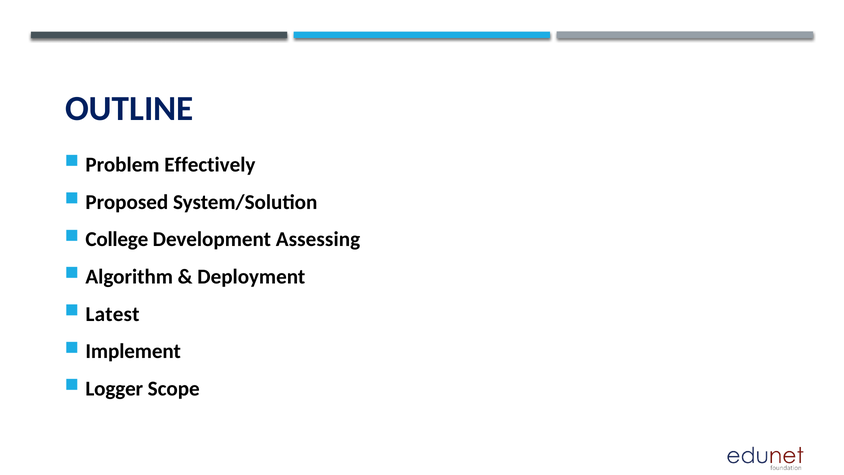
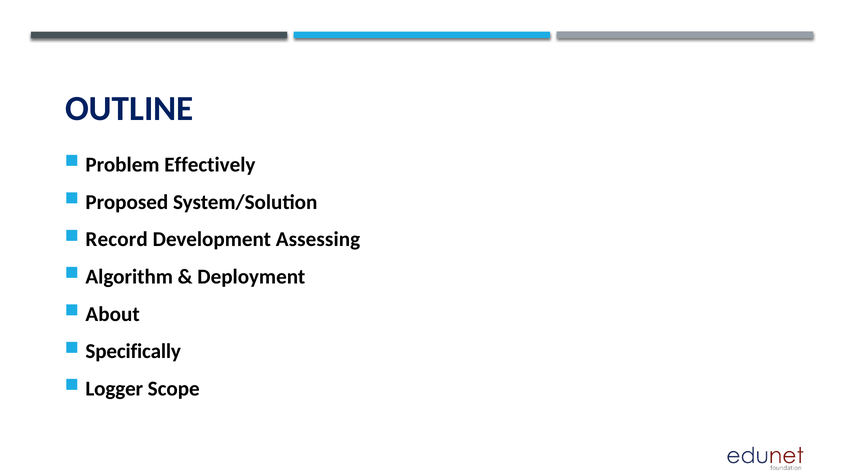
College: College -> Record (117, 239)
Latest: Latest -> About (113, 314)
Implement: Implement -> Specifically (133, 351)
